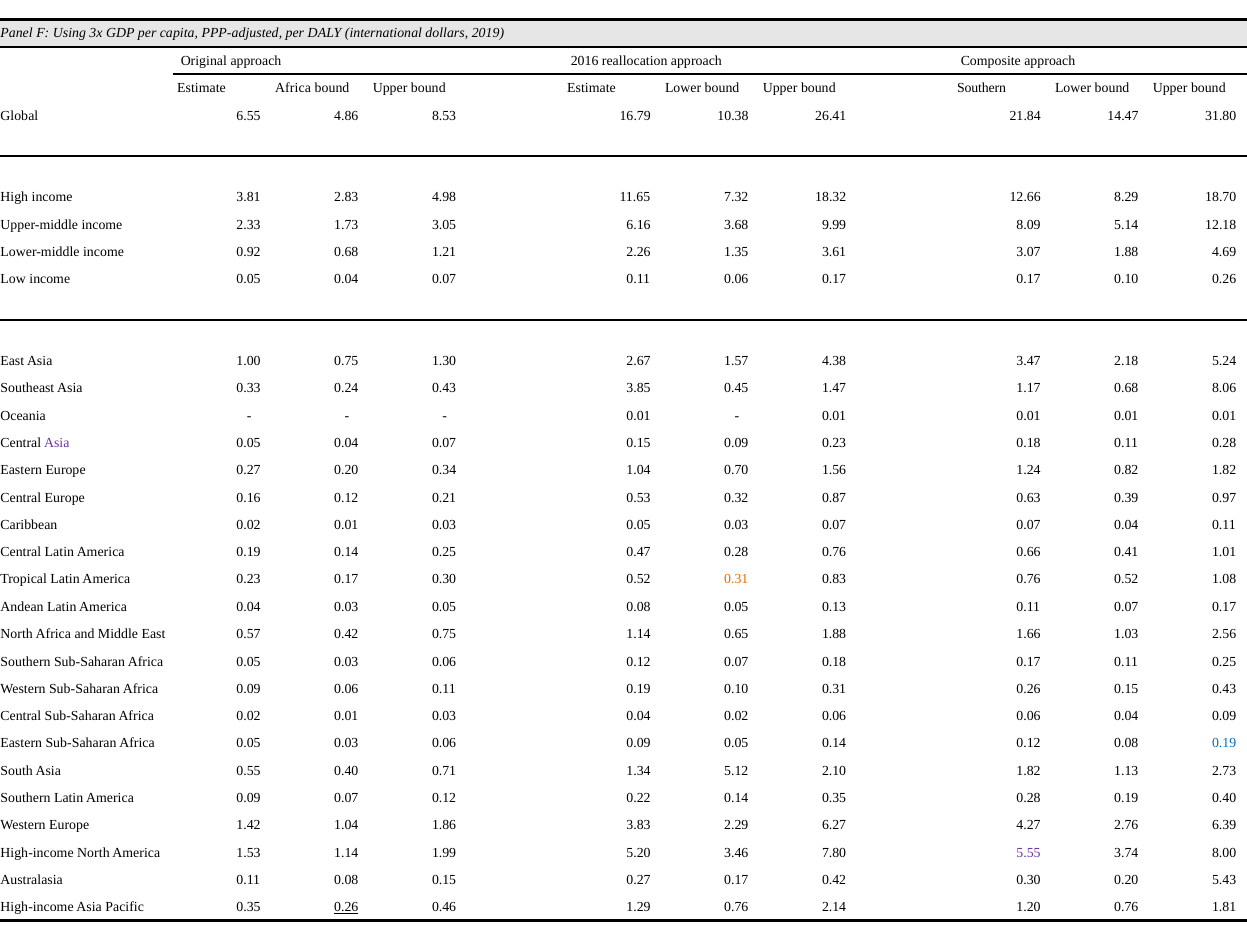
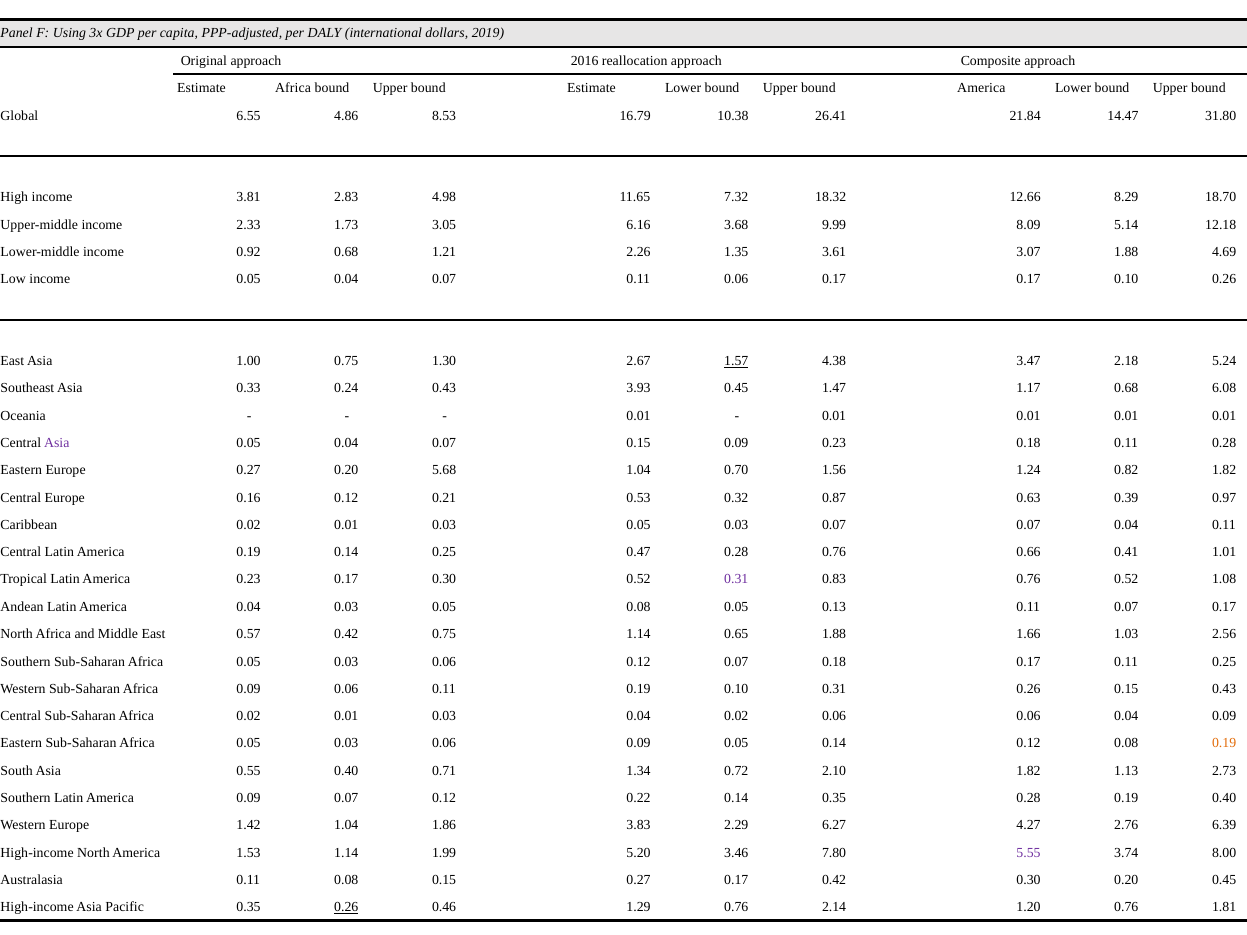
bound Southern: Southern -> America (981, 88)
1.57 underline: none -> present (736, 361)
3.85: 3.85 -> 3.93 (639, 388)
8.06: 8.06 -> 6.08 (1224, 388)
0.34: 0.34 -> 5.68 (444, 470)
0.31 colour: orange -> purple (736, 580)
0.19 colour: blue -> orange (1224, 744)
5.12: 5.12 -> 0.72 (736, 771)
0.20 5.43: 5.43 -> 0.45 (1224, 880)
